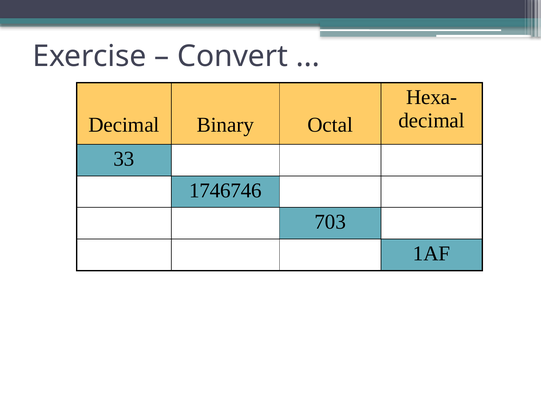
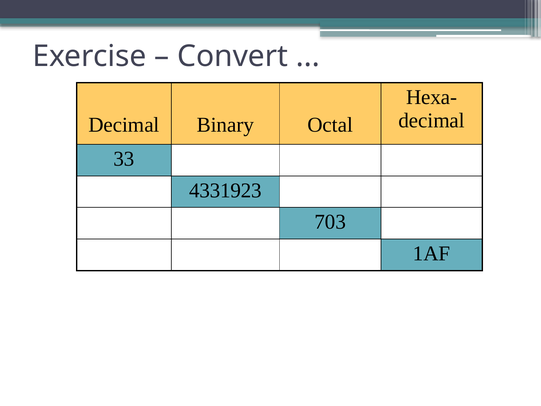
1746746: 1746746 -> 4331923 (225, 190)
